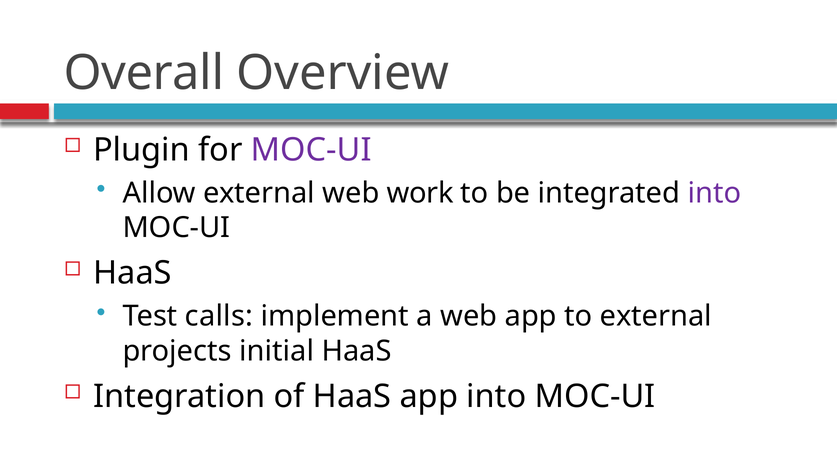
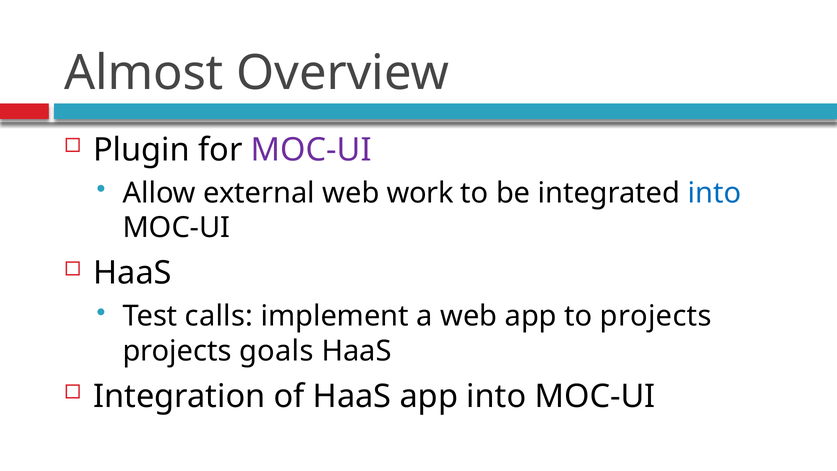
Overall: Overall -> Almost (144, 73)
into colour: purple -> blue (714, 193)
to external: external -> projects (656, 316)
initial: initial -> goals (276, 351)
